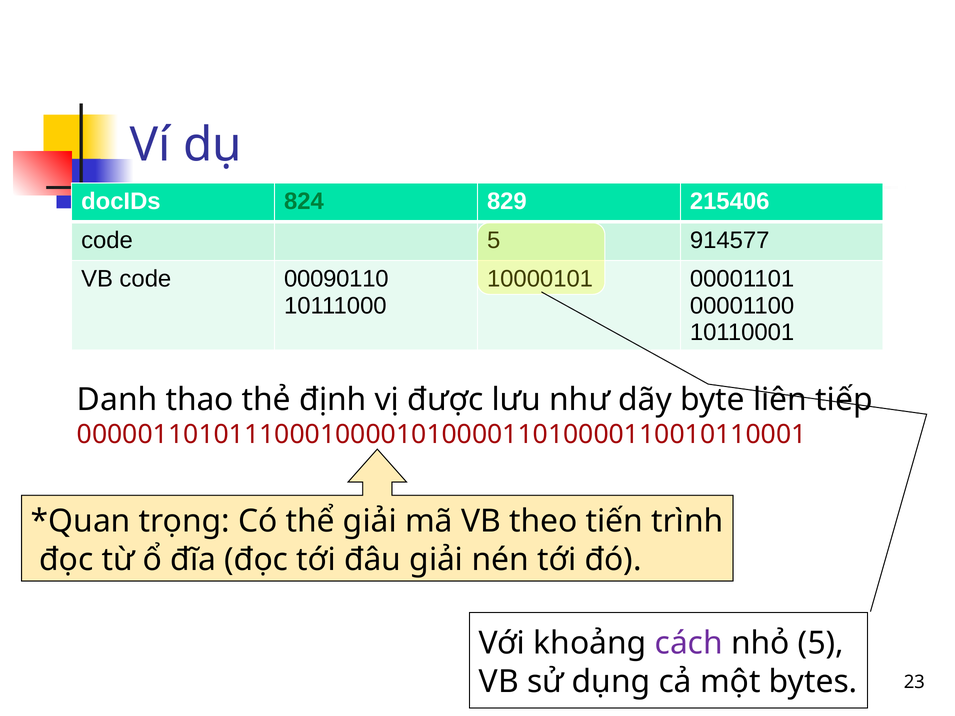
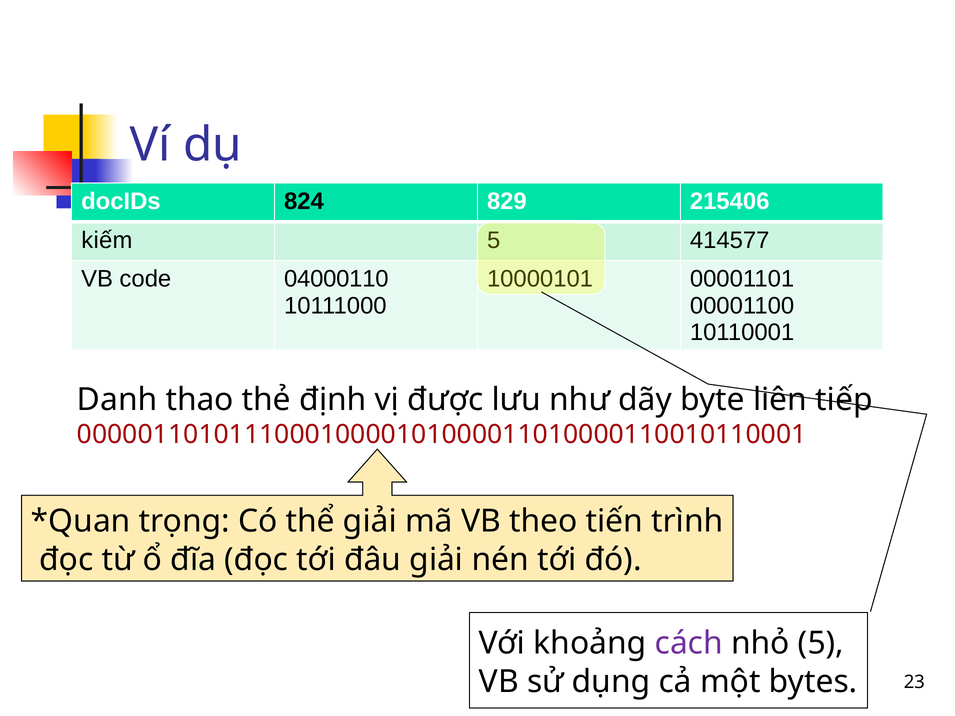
824 colour: green -> black (304, 202)
code: code -> kiếm (107, 240)
914577: 914577 -> 414577 (730, 240)
00090110: 00090110 -> 04000110 (336, 279)
